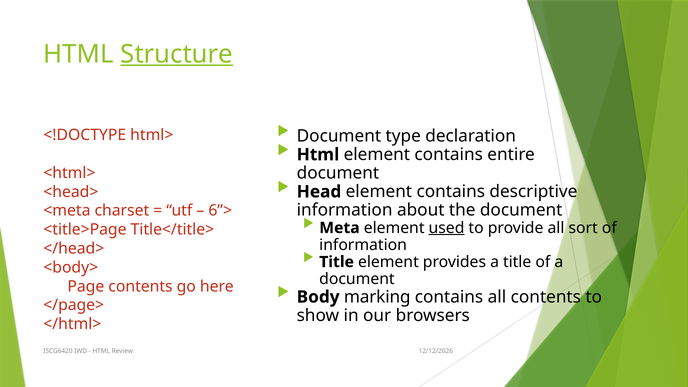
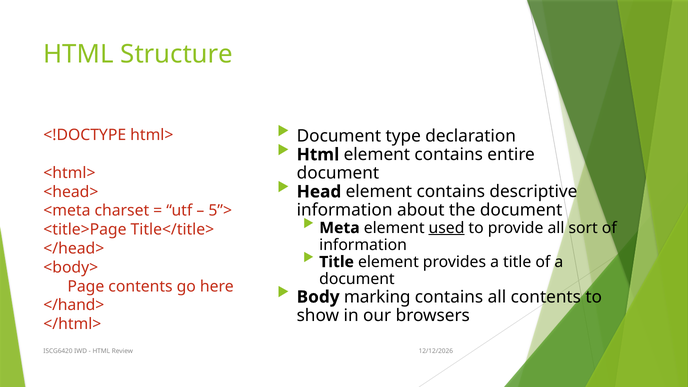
Structure underline: present -> none (177, 54)
6”>: 6”> -> 5”> (220, 211)
</page>: </page> -> </hand> (74, 305)
